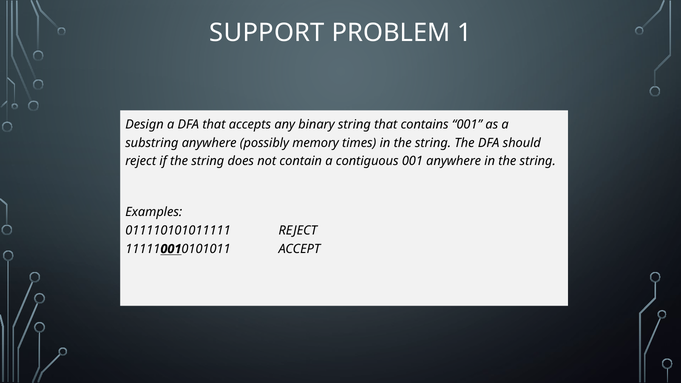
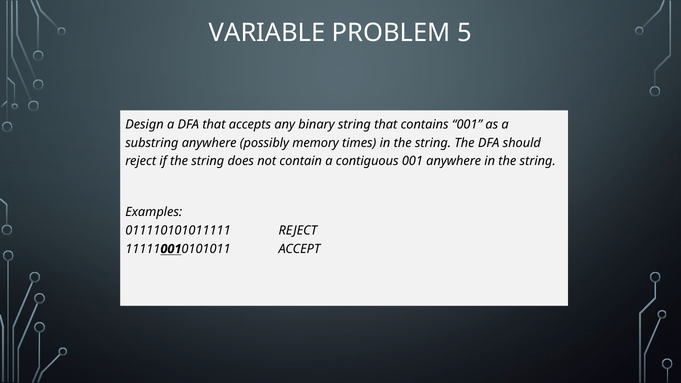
SUPPORT: SUPPORT -> VARIABLE (267, 33)
1: 1 -> 5 (464, 33)
